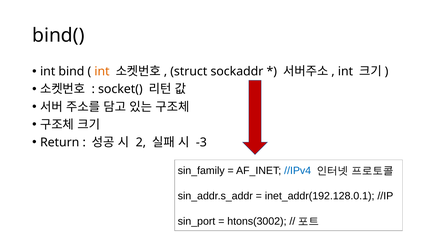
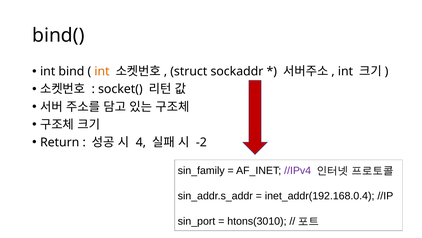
2: 2 -> 4 (141, 142)
-3: -3 -> -2 (201, 142)
//IPv4 colour: blue -> purple (298, 170)
inet_addr(192.128.0.1: inet_addr(192.128.0.1 -> inet_addr(192.168.0.4 (320, 196)
htons(3002: htons(3002 -> htons(3010 (257, 221)
